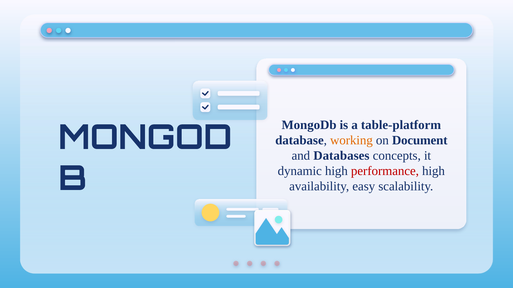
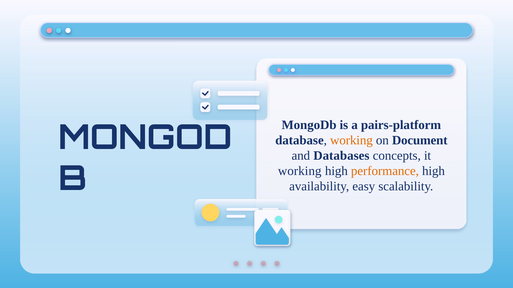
table-platform: table-platform -> pairs-platform (401, 125)
dynamic: dynamic -> working (300, 171)
performance colour: red -> orange (385, 171)
